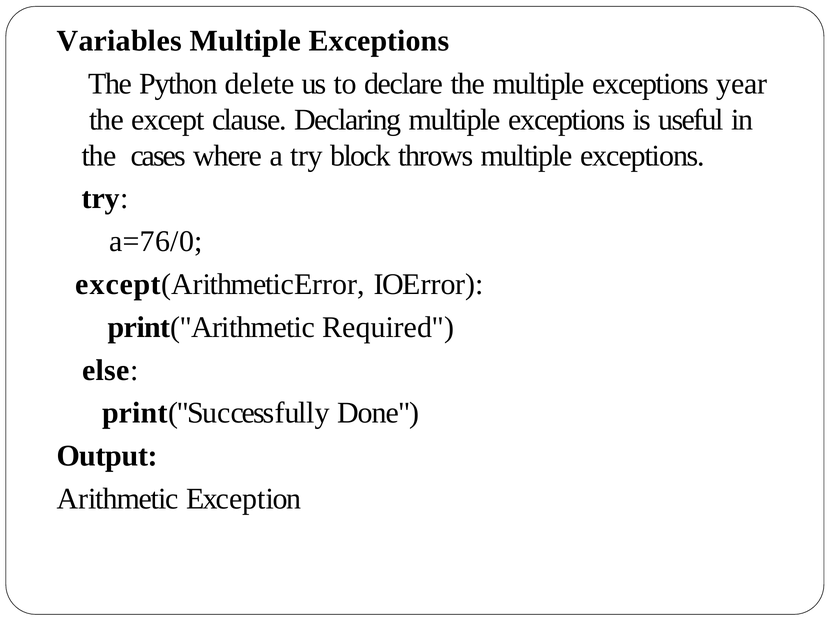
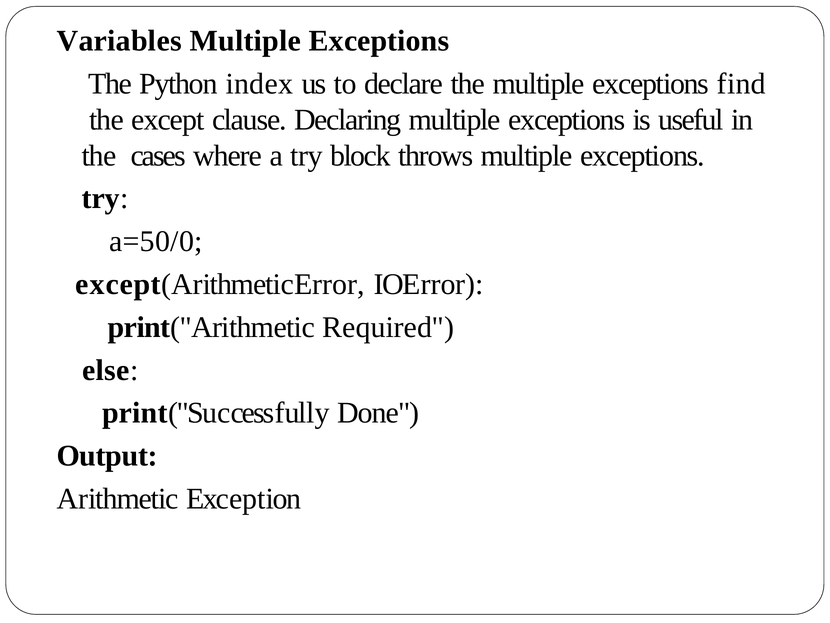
delete: delete -> index (259, 84)
year: year -> find (741, 84)
a=76/0: a=76/0 -> a=50/0 (156, 241)
